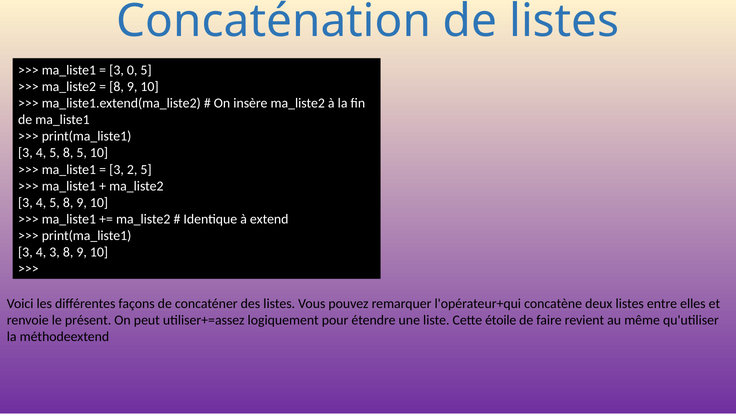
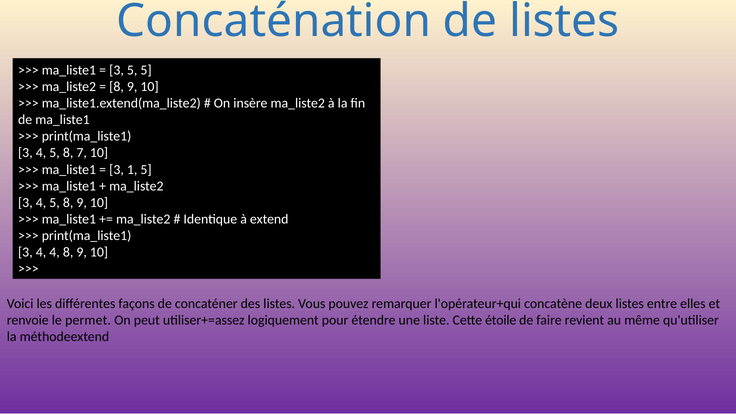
3 0: 0 -> 5 (132, 70)
8 5: 5 -> 7 (82, 153)
2: 2 -> 1 (132, 169)
4 3: 3 -> 4 (55, 252)
présent: présent -> permet (88, 320)
